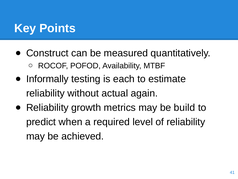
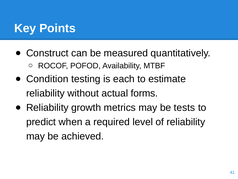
Informally: Informally -> Condition (47, 79)
again: again -> forms (144, 93)
build: build -> tests (184, 107)
